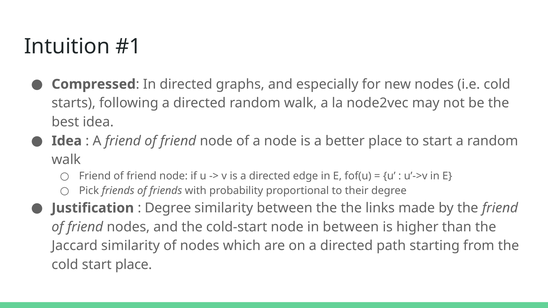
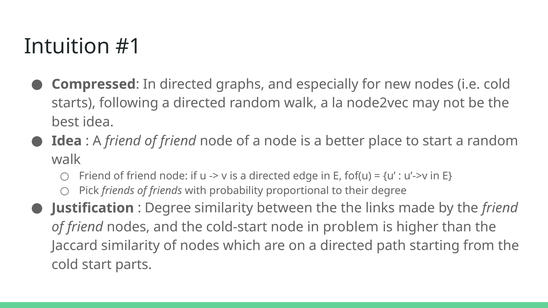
in between: between -> problem (351, 227)
start place: place -> parts (134, 265)
